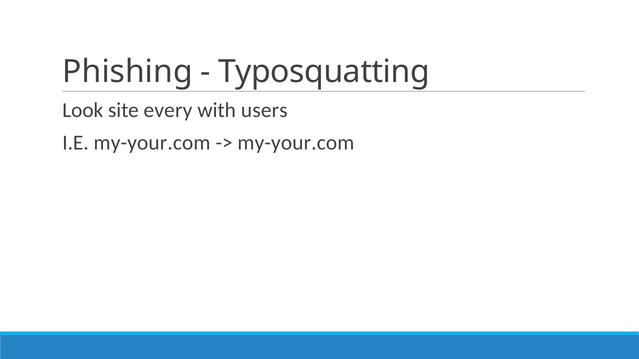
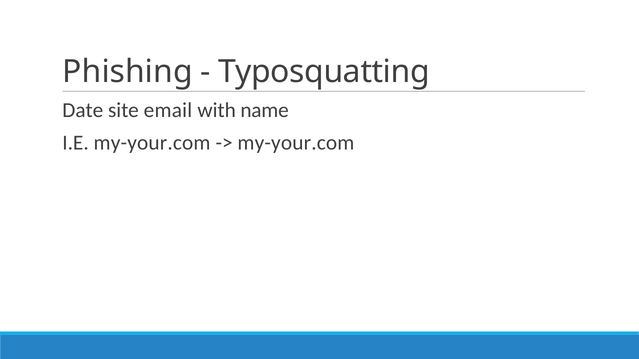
Look: Look -> Date (83, 111)
every: every -> email (168, 111)
users: users -> name (265, 111)
